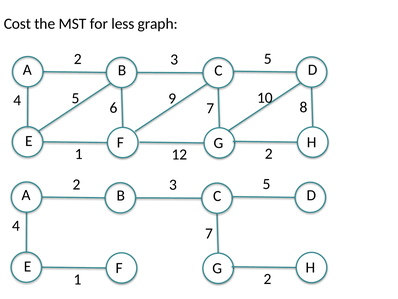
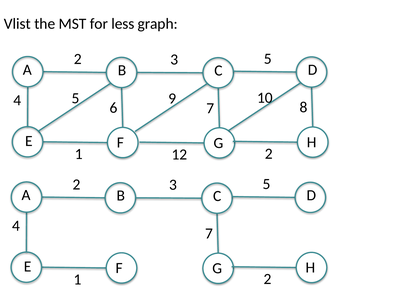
Cost: Cost -> Vlist (17, 24)
